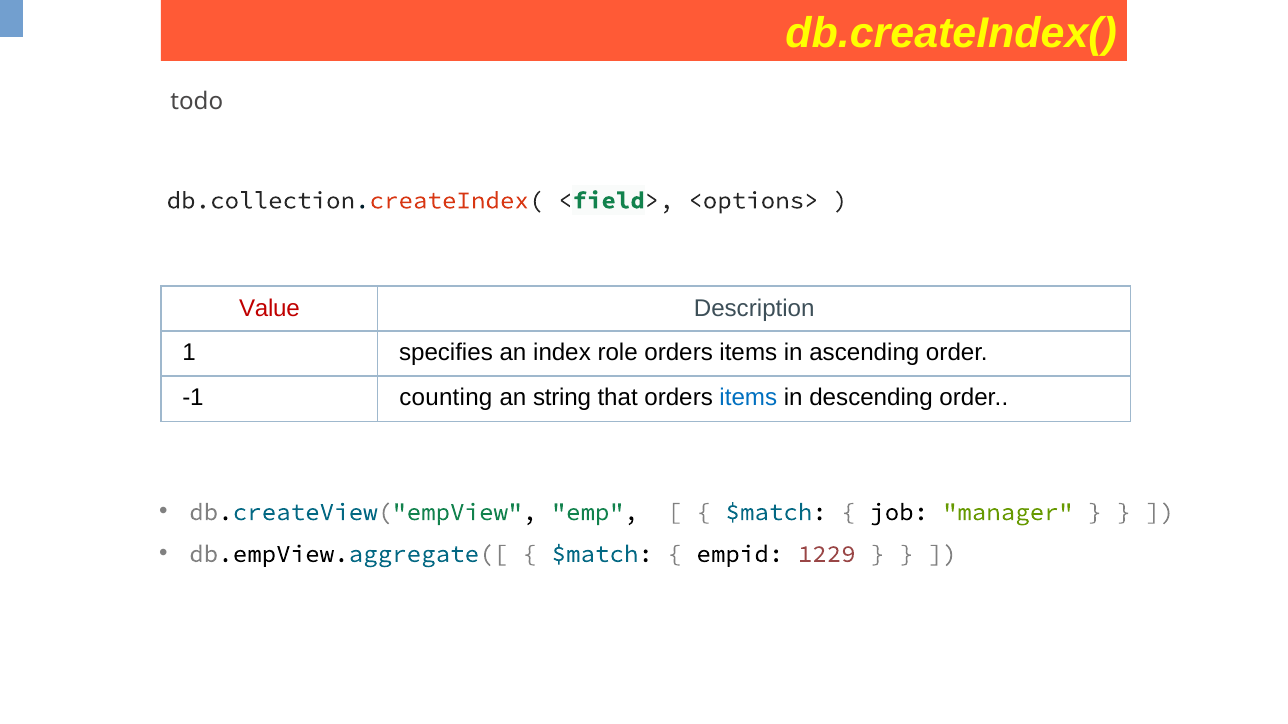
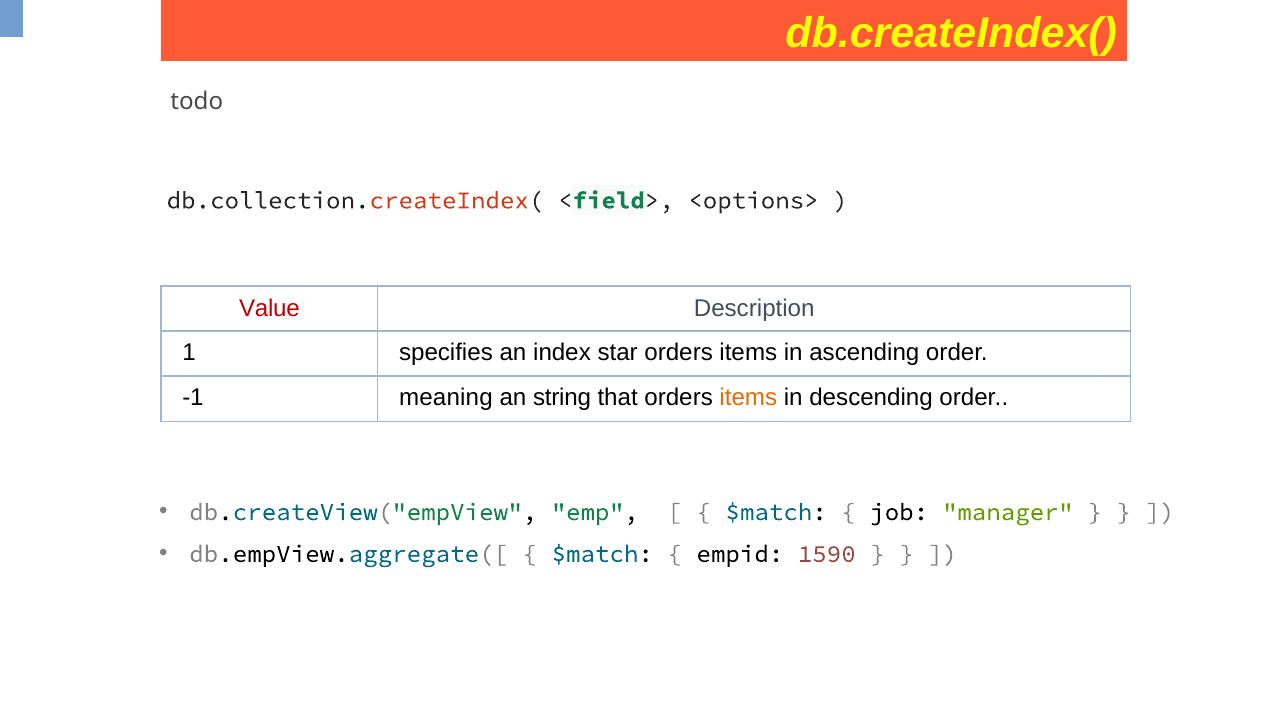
role: role -> star (618, 353)
counting: counting -> meaning (446, 398)
items colour: blue -> orange (748, 398)
1229: 1229 -> 1590 (827, 554)
